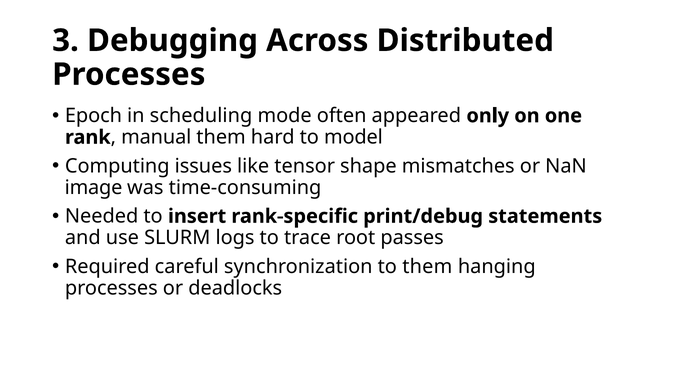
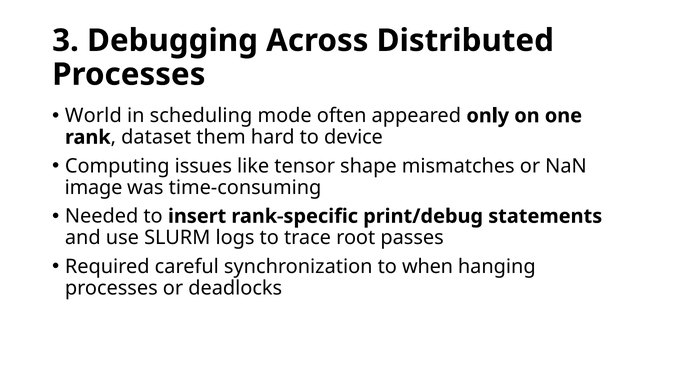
Epoch: Epoch -> World (93, 116)
manual: manual -> dataset (156, 137)
model: model -> device (353, 137)
to them: them -> when (428, 266)
